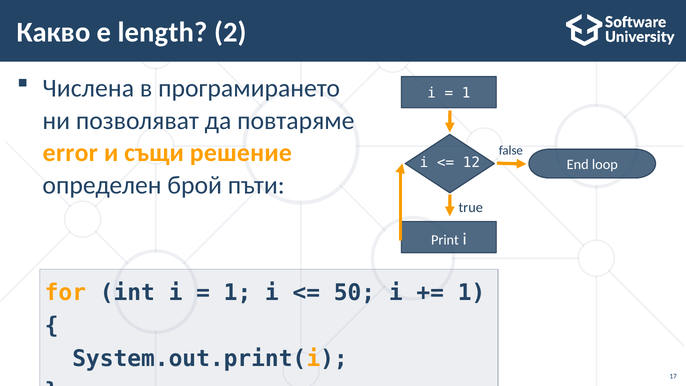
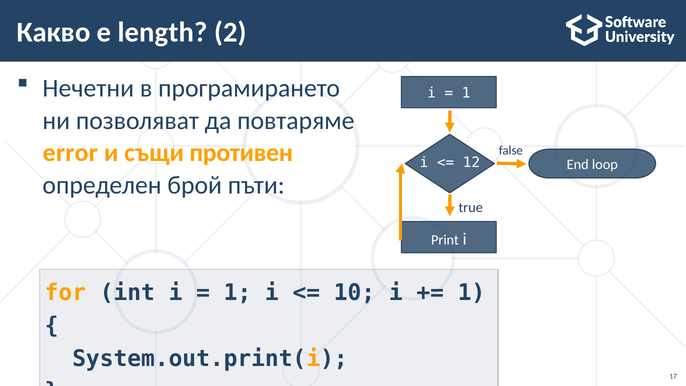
Числена: Числена -> Нечетни (88, 88)
решение: решение -> противен (241, 153)
50: 50 -> 10 (354, 292)
